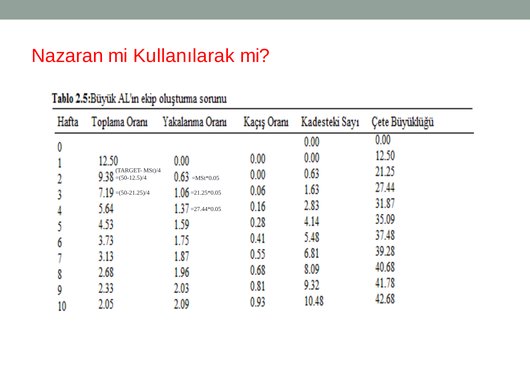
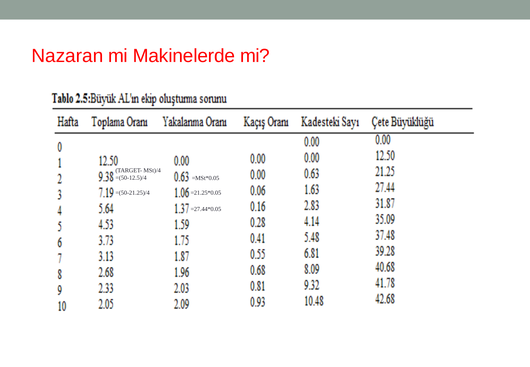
Kullanılarak: Kullanılarak -> Makinelerde (184, 56)
